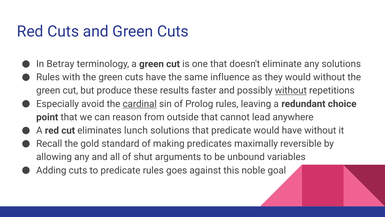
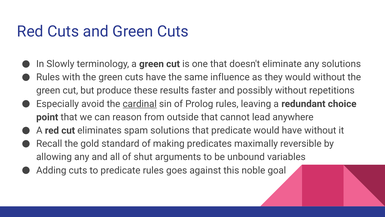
Betray: Betray -> Slowly (60, 64)
without underline: present -> none (291, 90)
lunch: lunch -> spam (136, 130)
